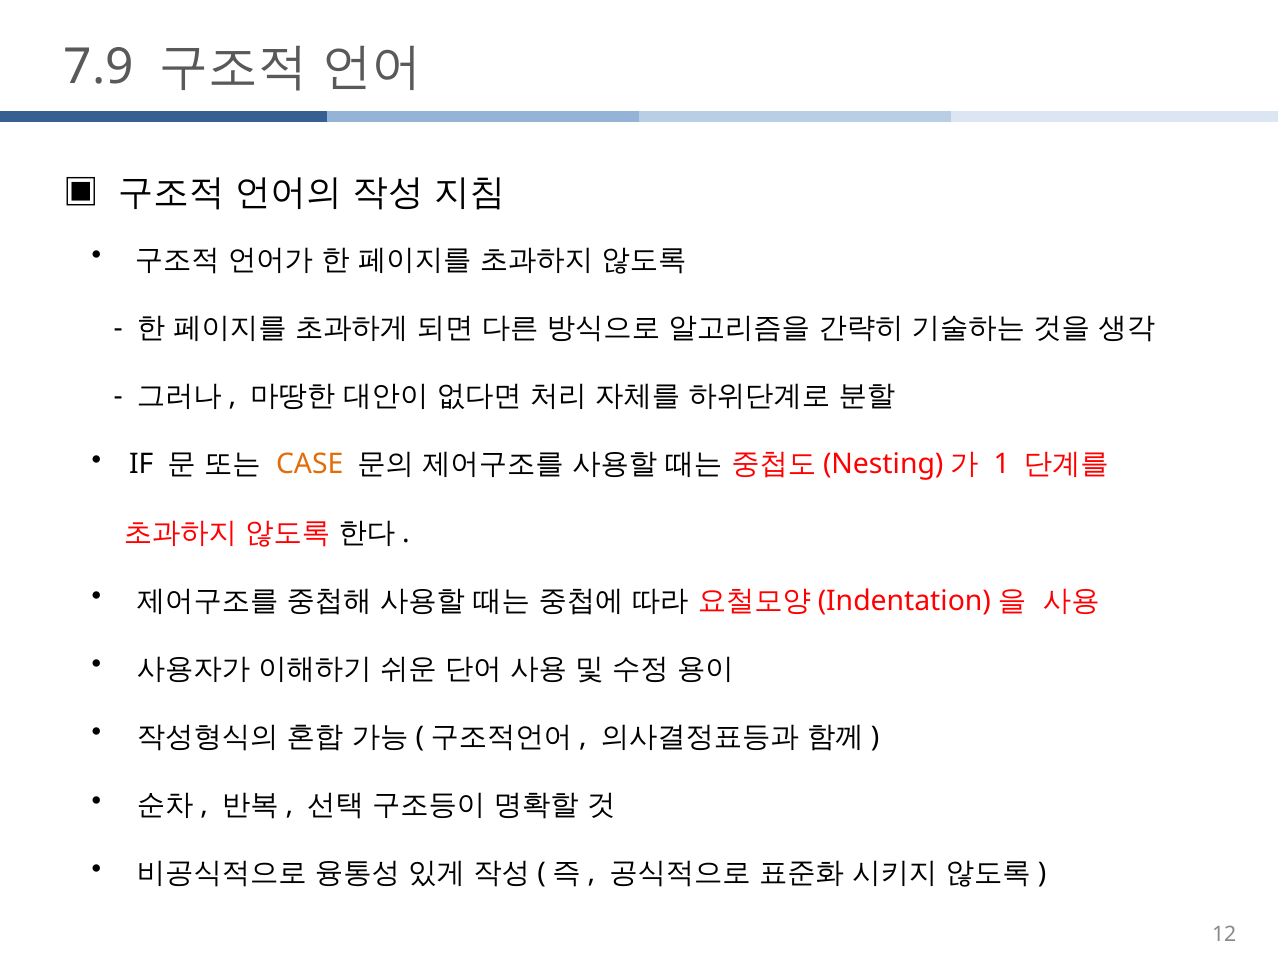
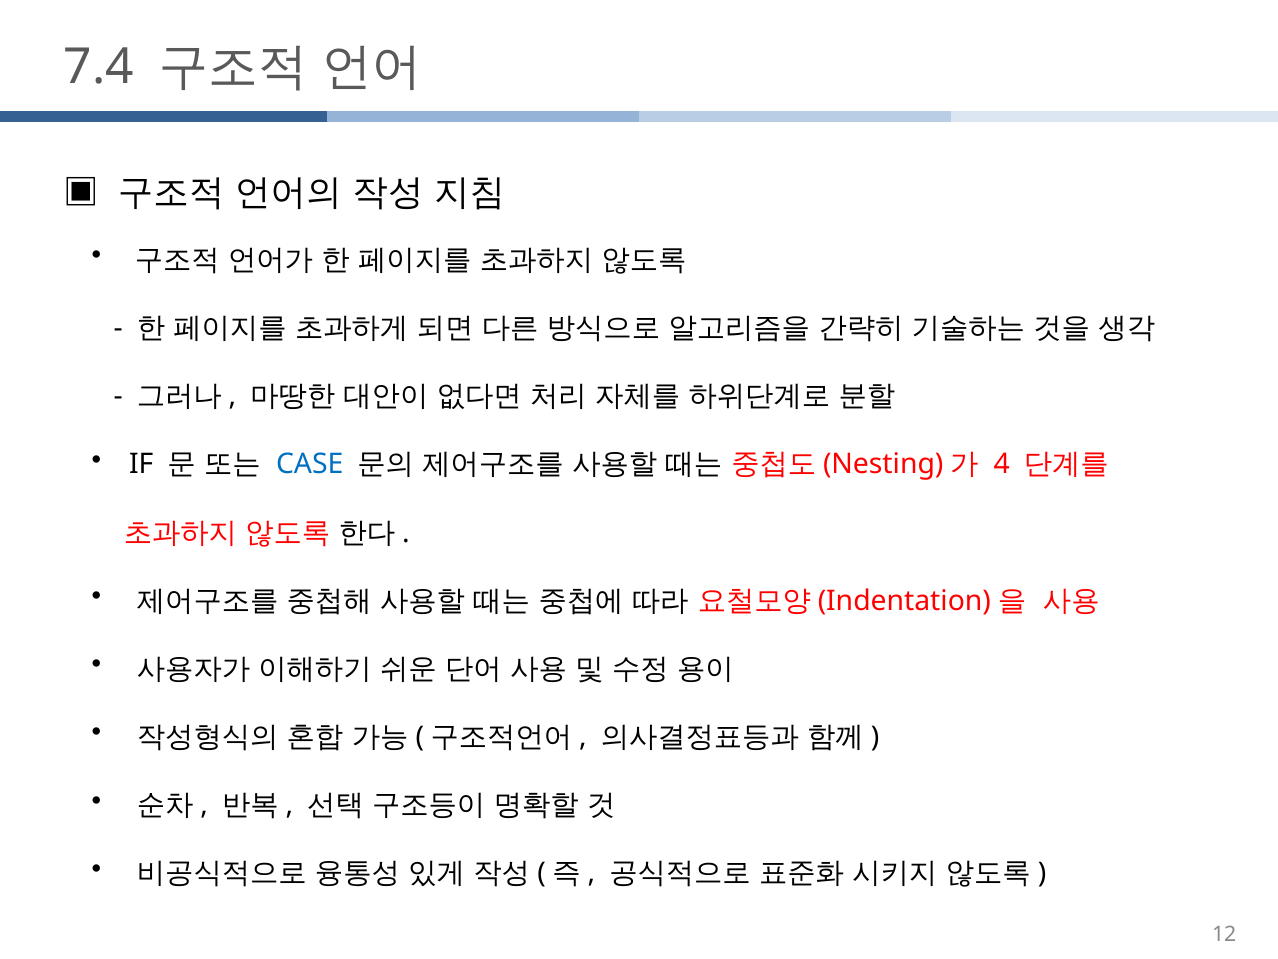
7.9: 7.9 -> 7.4 (99, 67)
CASE colour: orange -> blue (310, 464)
1: 1 -> 4 (1002, 464)
